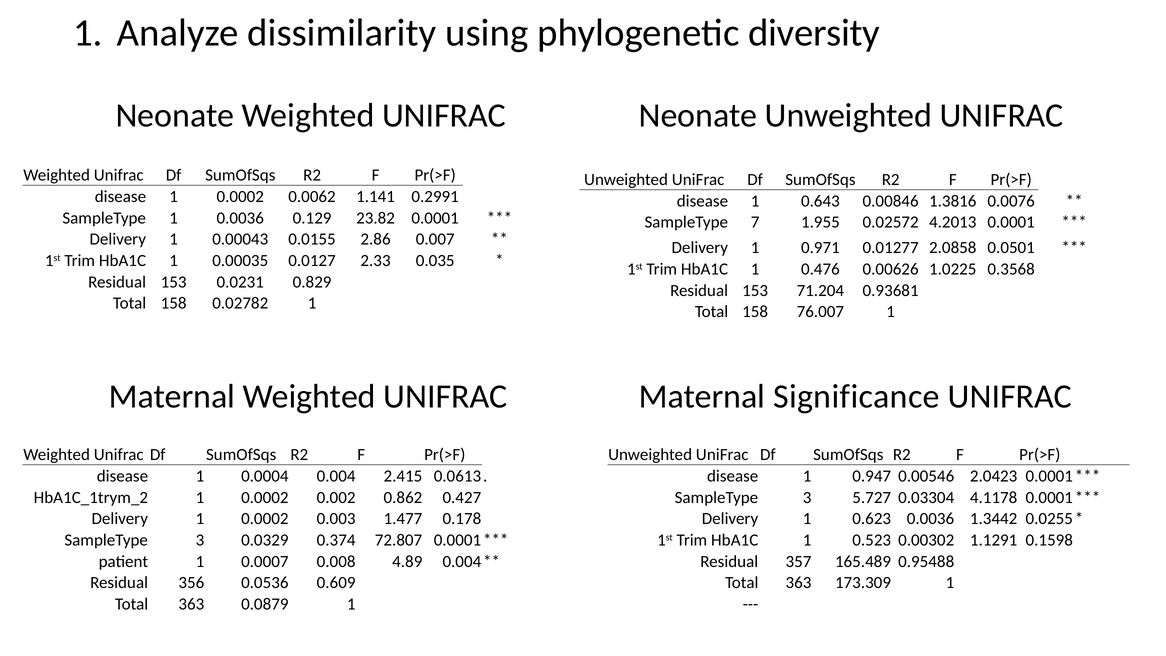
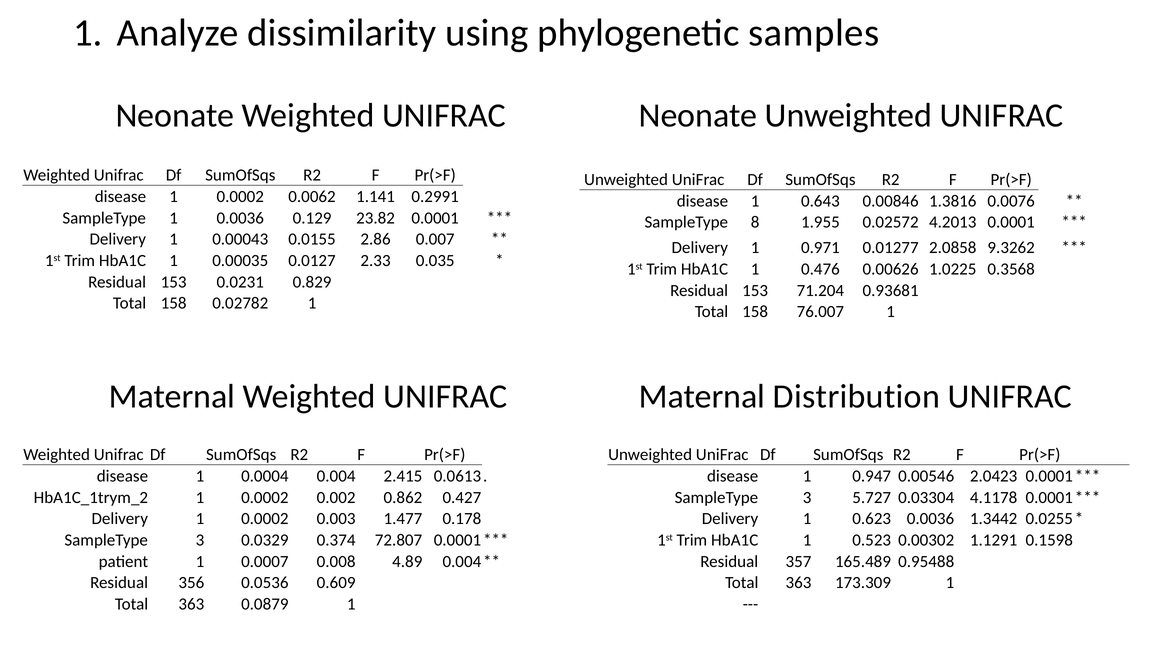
diversity: diversity -> samples (814, 33)
7: 7 -> 8 (755, 222)
0.0501: 0.0501 -> 9.3262 (1011, 248)
Significance: Significance -> Distribution (856, 397)
